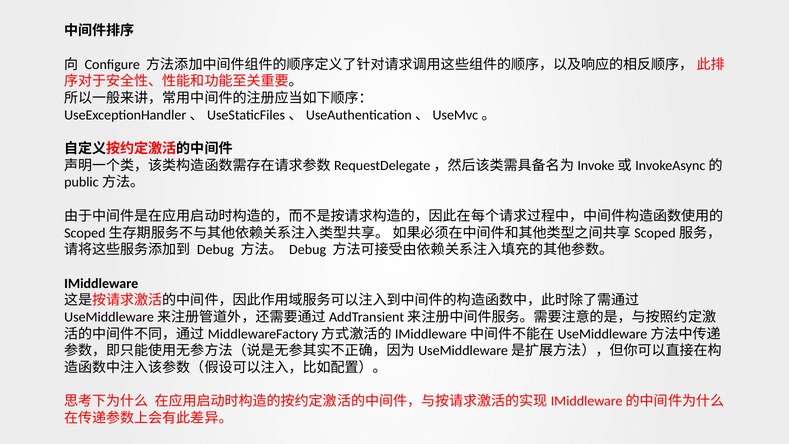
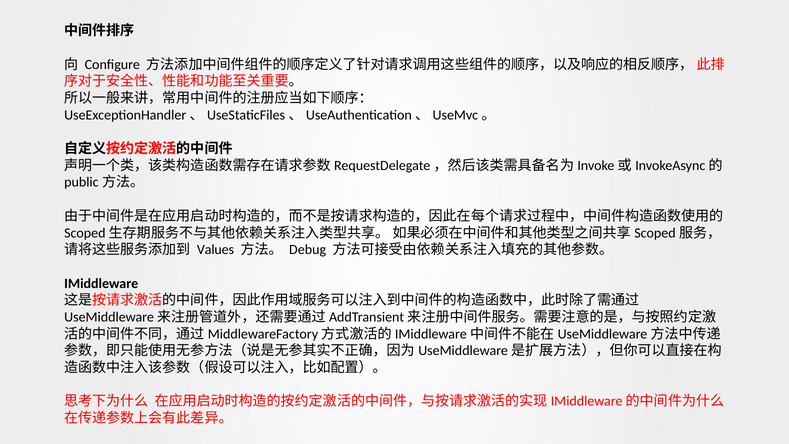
Debug: Debug -> Values (216, 250)
